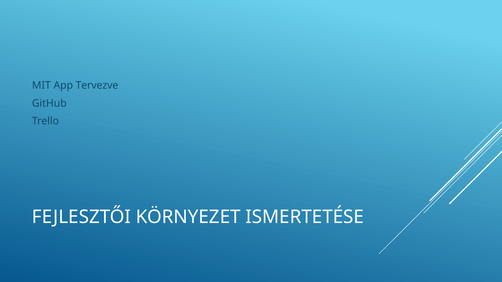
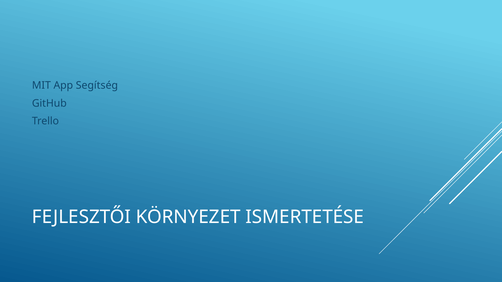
Tervezve: Tervezve -> Segítség (97, 86)
